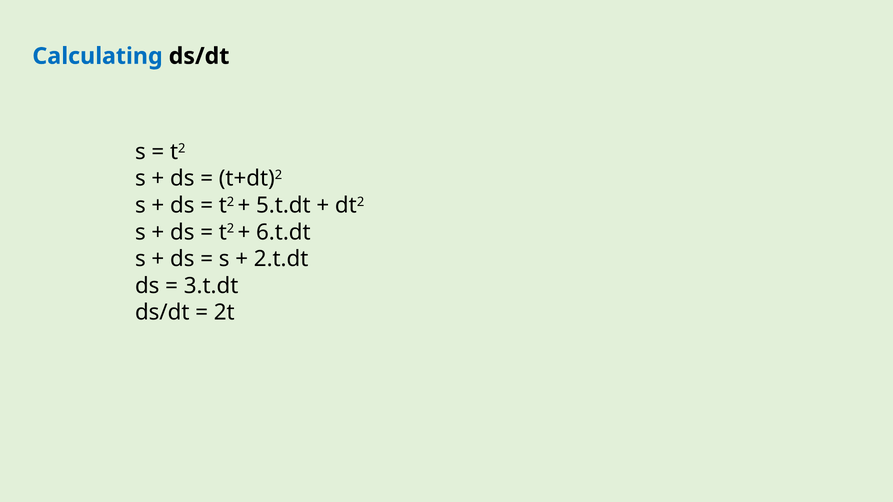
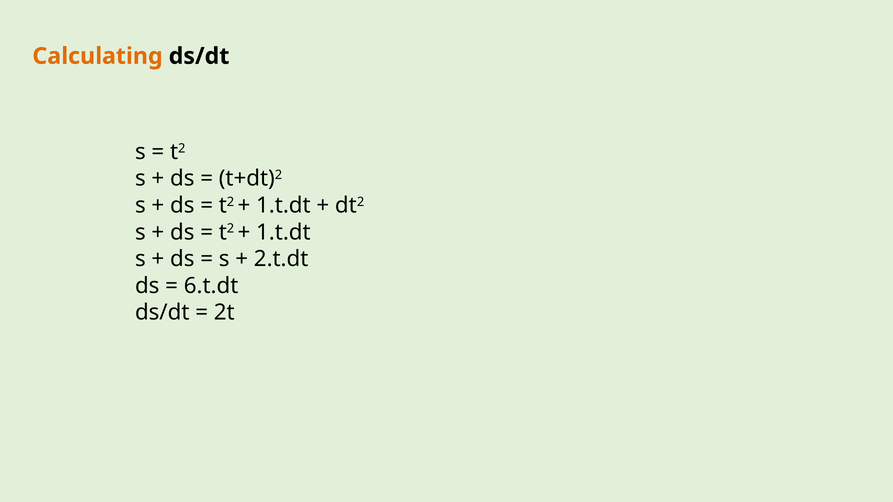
Calculating colour: blue -> orange (97, 56)
5.t.dt: 5.t.dt -> 1.t.dt (283, 206)
6.t.dt: 6.t.dt -> 1.t.dt (283, 232)
3.t.dt: 3.t.dt -> 6.t.dt (211, 286)
